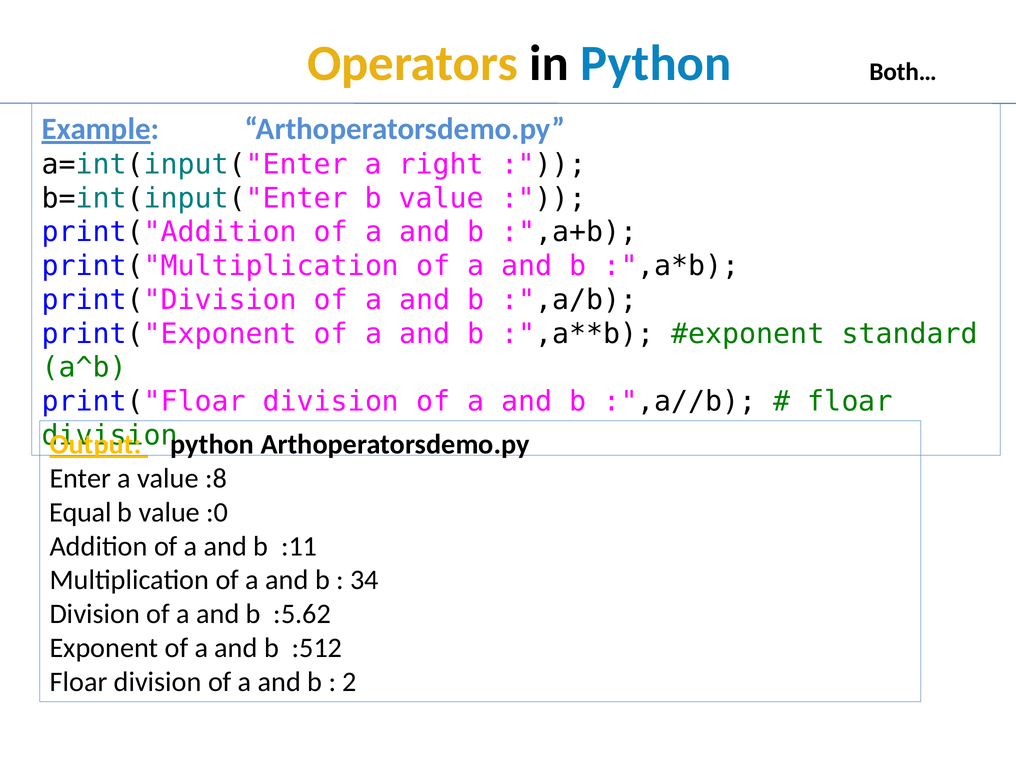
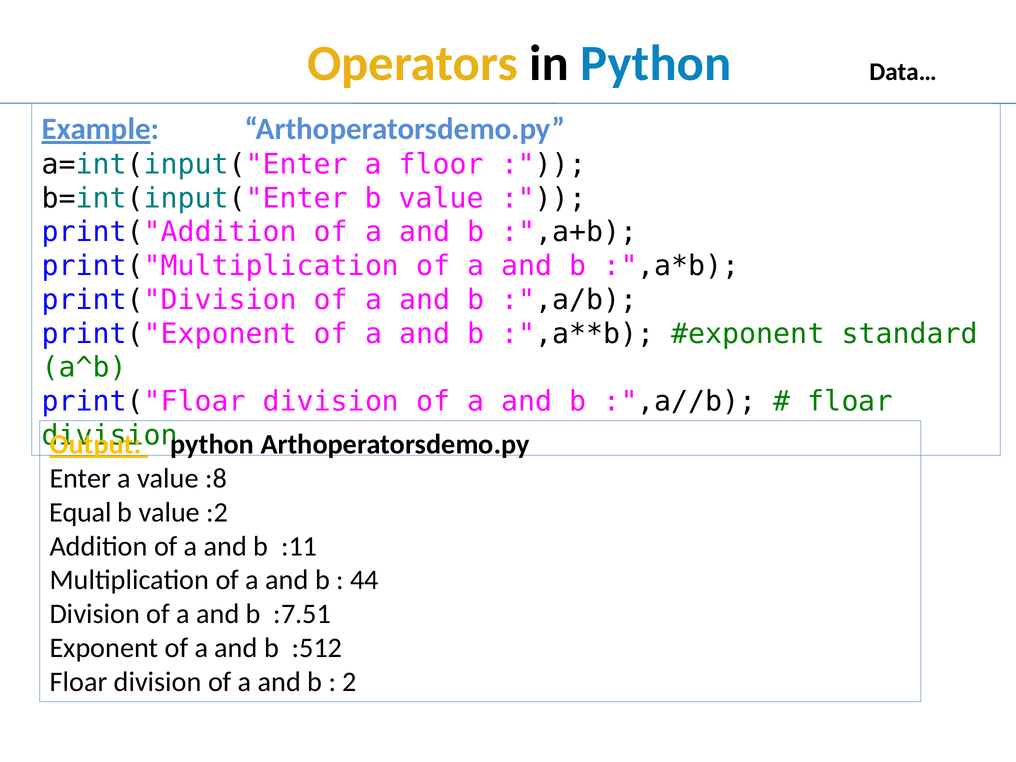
Both…: Both… -> Data… (903, 72)
right: right -> floor (441, 164)
:0: :0 -> :2 (217, 512)
34: 34 -> 44 (364, 580)
:5.62: :5.62 -> :7.51 (302, 614)
